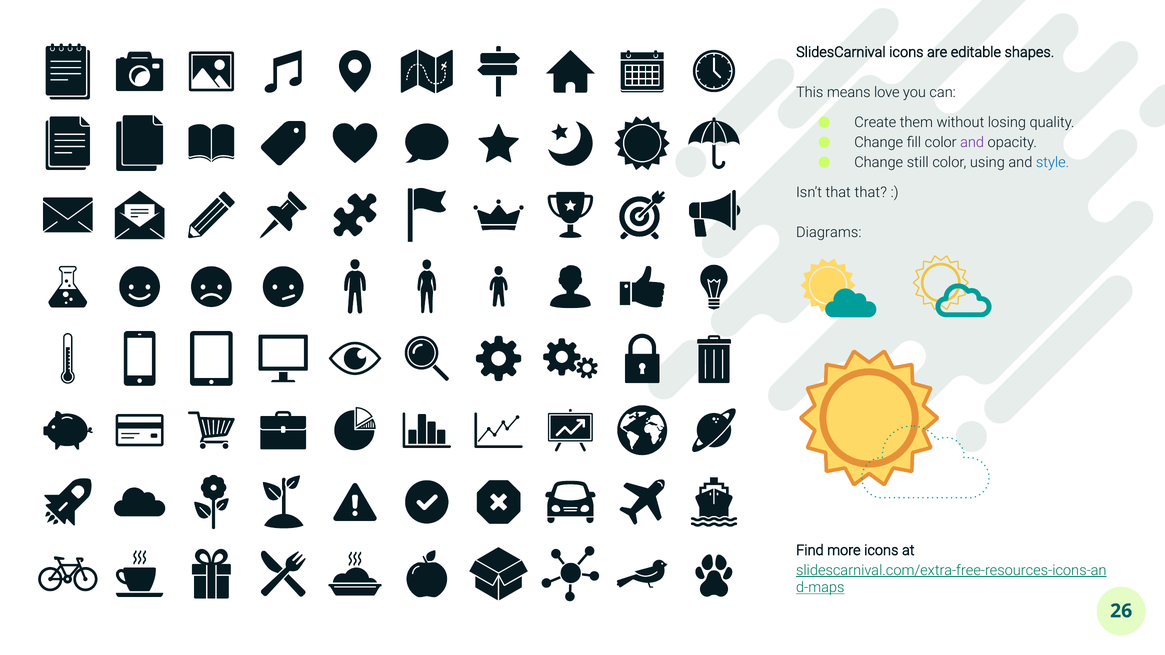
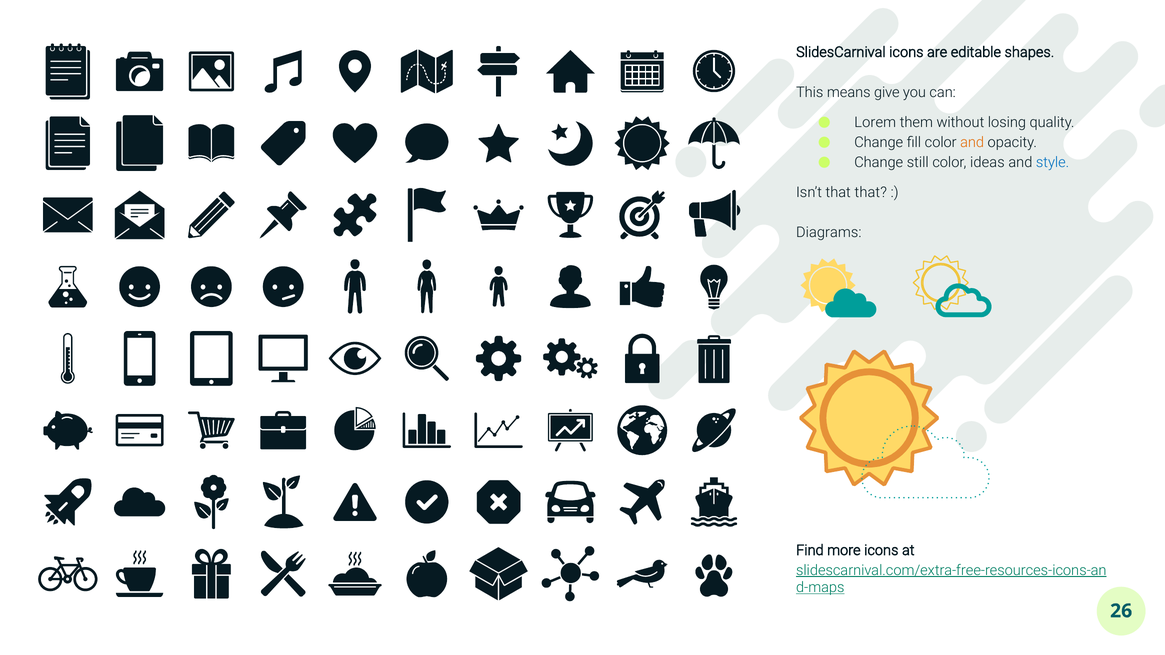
love: love -> give (887, 92)
Create: Create -> Lorem (875, 122)
and colour: purple -> orange (972, 142)
using: using -> ideas (987, 163)
